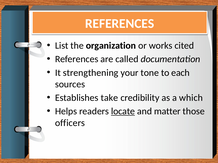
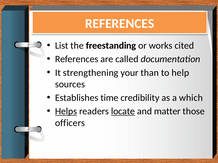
organization: organization -> freestanding (111, 46)
tone: tone -> than (150, 73)
each: each -> help (180, 73)
take: take -> time (109, 98)
Helps underline: none -> present (66, 112)
